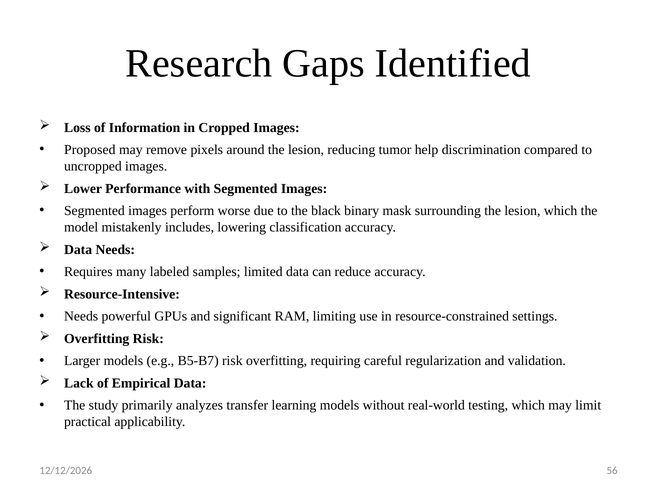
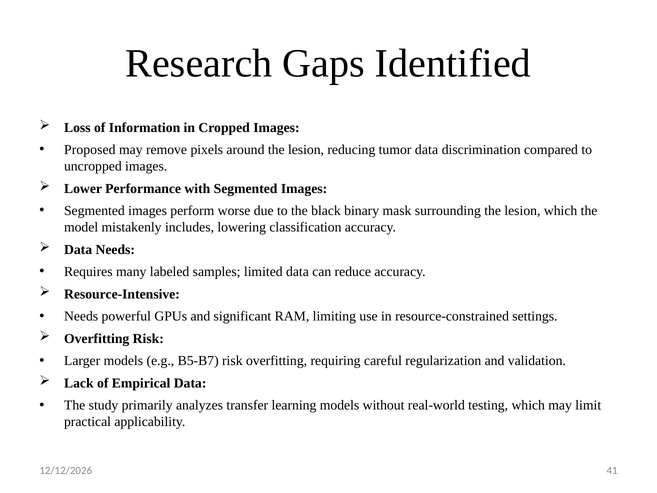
tumor help: help -> data (426, 150)
56: 56 -> 41 (612, 470)
